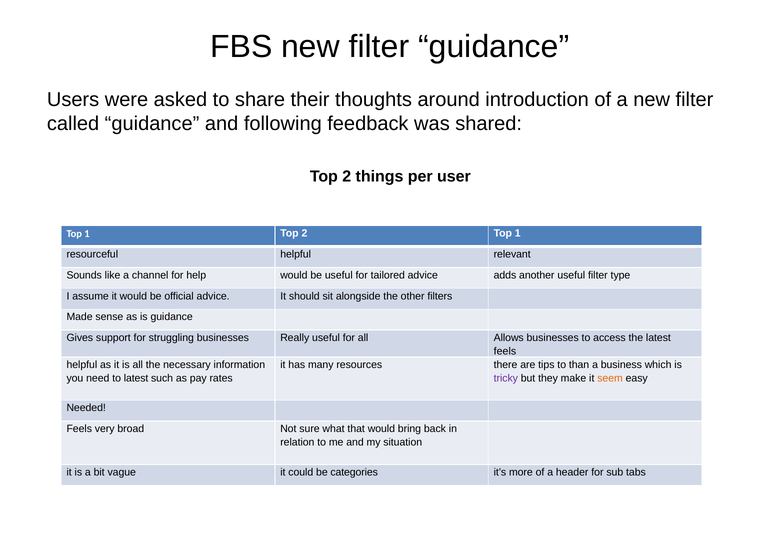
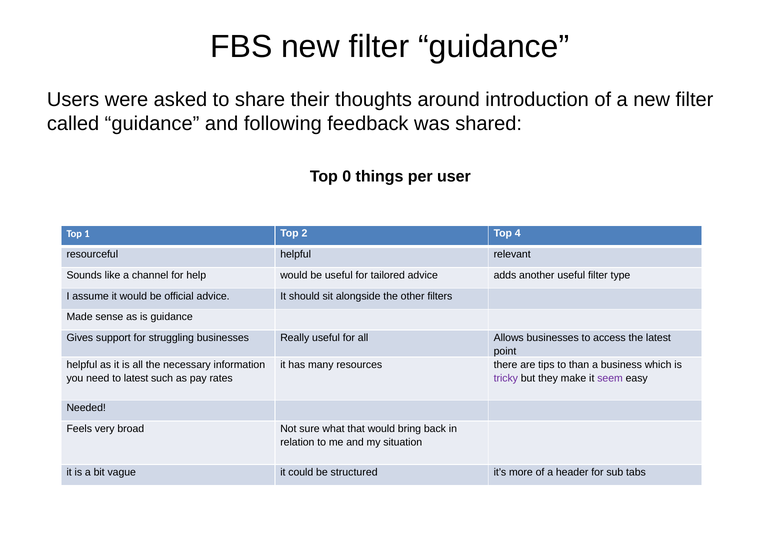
2: 2 -> 0 (347, 176)
2 Top 1: 1 -> 4 (518, 233)
feels: feels -> point (505, 351)
seem colour: orange -> purple (610, 378)
categories: categories -> structured (354, 472)
